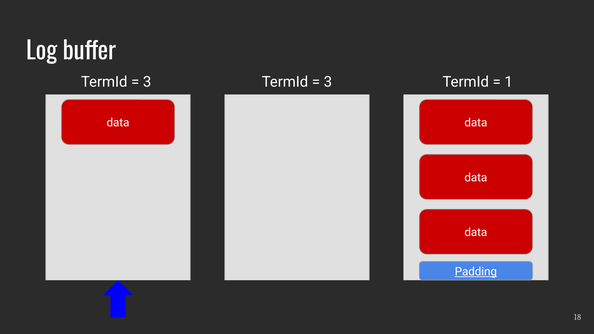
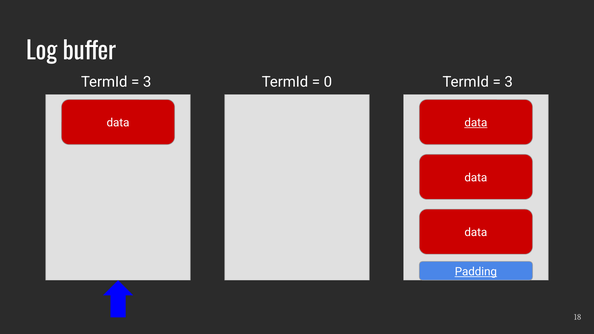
3: 3 -> 0 (328, 82)
1: 1 -> 3 (509, 82)
data underline: none -> present (476, 123)
